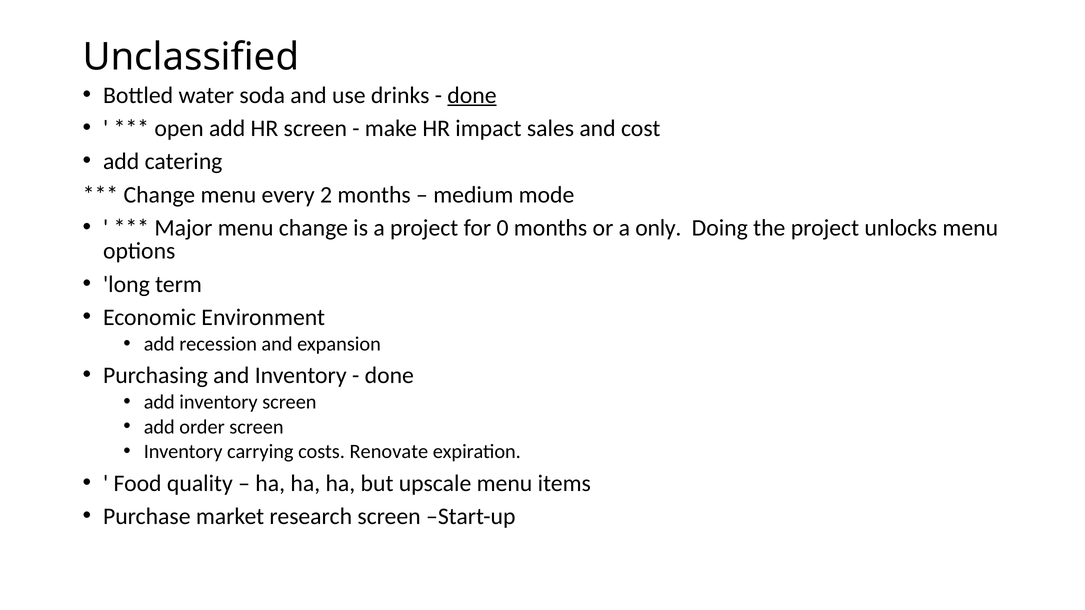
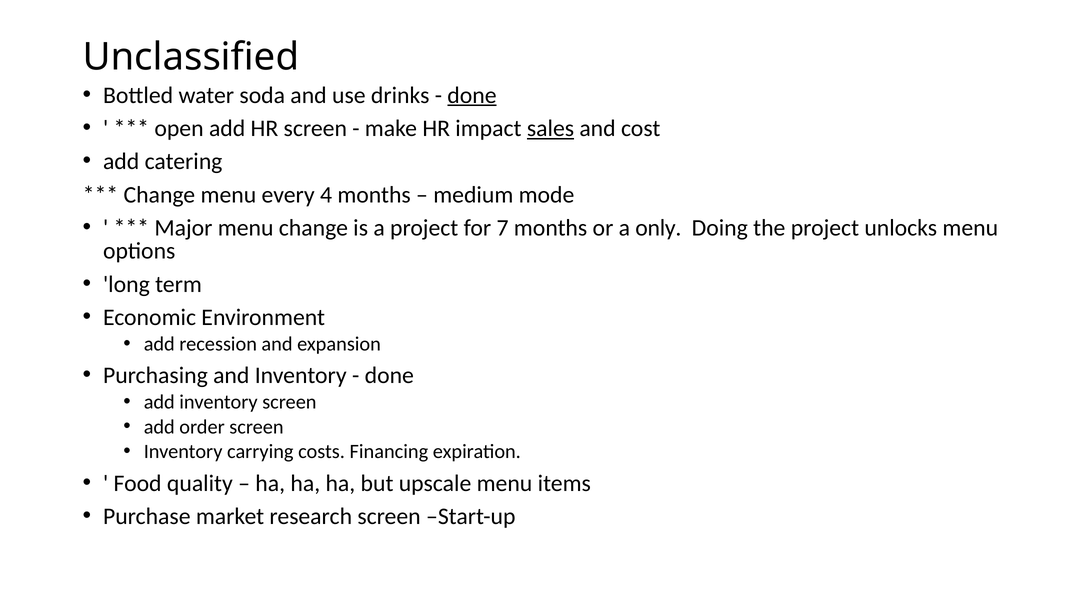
sales underline: none -> present (550, 128)
2: 2 -> 4 (326, 195)
0: 0 -> 7 (503, 228)
Renovate: Renovate -> Financing (389, 452)
